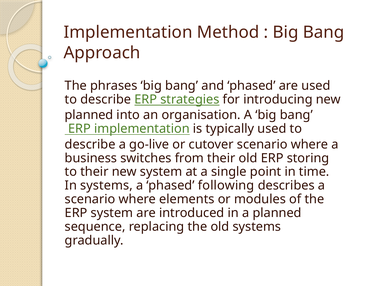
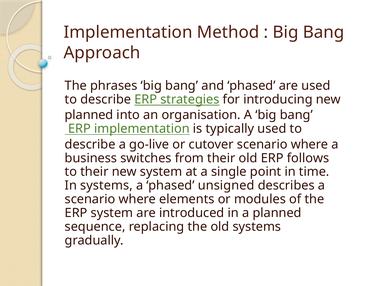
storing: storing -> follows (308, 158)
following: following -> unsigned (226, 186)
